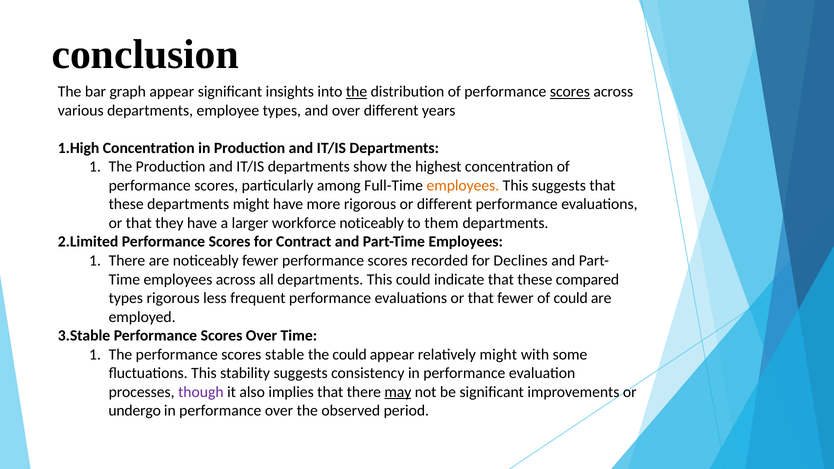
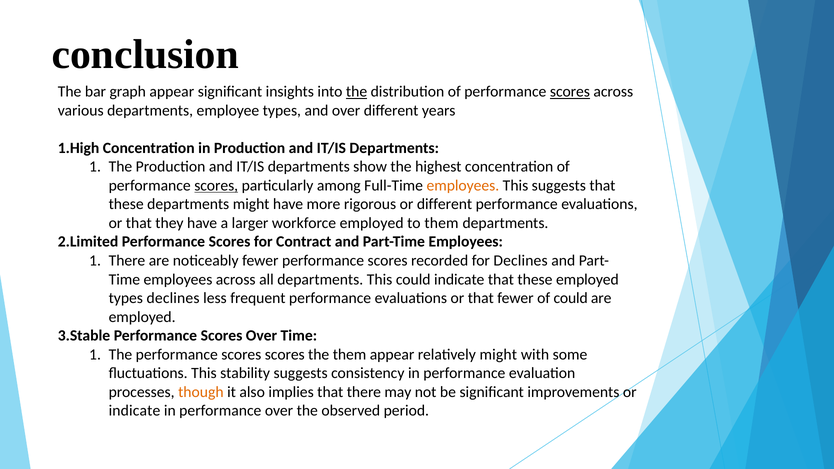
scores underline: none -> present (216, 186)
workforce noticeably: noticeably -> employed (372, 223)
these compared: compared -> employed (587, 279)
types rigorous: rigorous -> declines (173, 298)
scores stable: stable -> scores (285, 354)
the could: could -> them (350, 354)
though colour: purple -> orange (201, 392)
may underline: present -> none (398, 392)
undergo: undergo -> indicate (134, 411)
